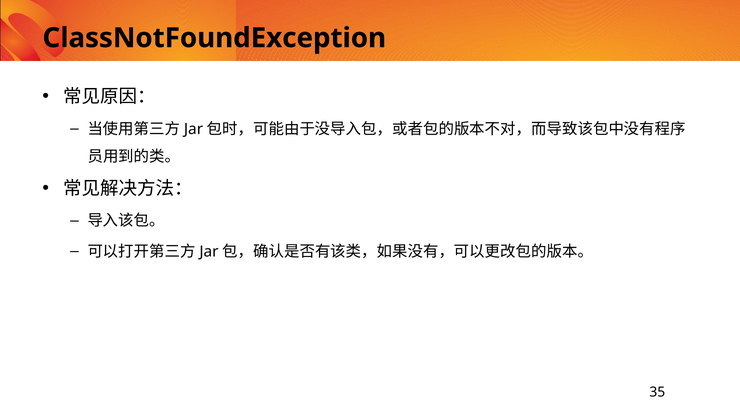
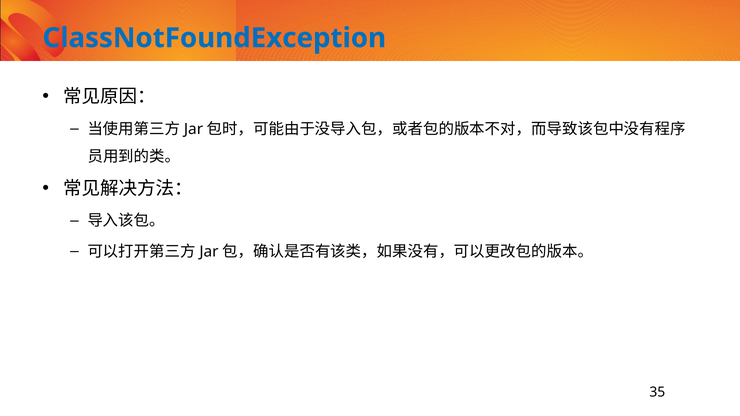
ClassNotFoundException colour: black -> blue (214, 38)
